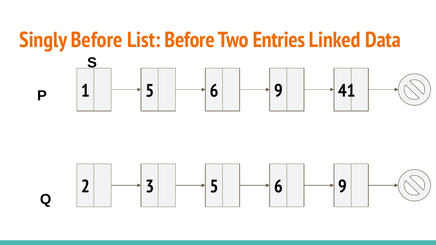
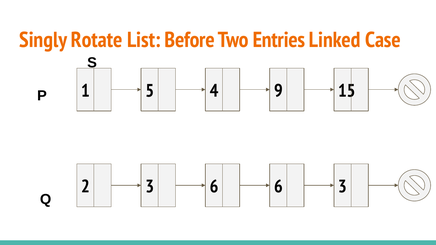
Singly Before: Before -> Rotate (97, 40)
Data: Data -> Case (383, 40)
1 5 6: 6 -> 4 (214, 91)
41: 41 -> 15 (347, 91)
3 5: 5 -> 6 (214, 187)
9: 9 -> 3 (343, 187)
